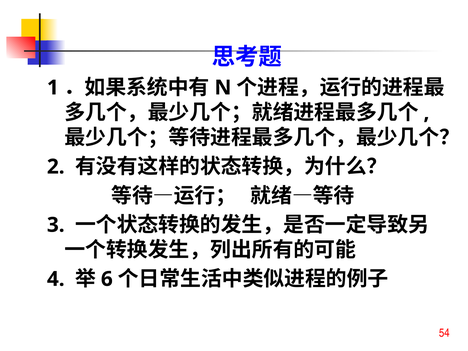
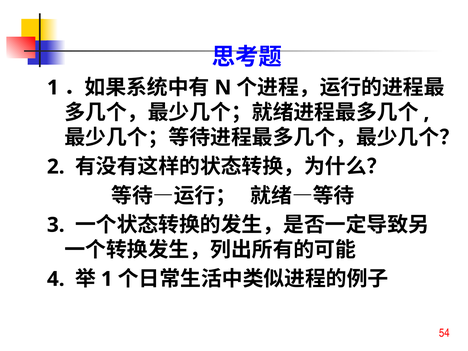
6: 6 -> 1 (107, 279)
